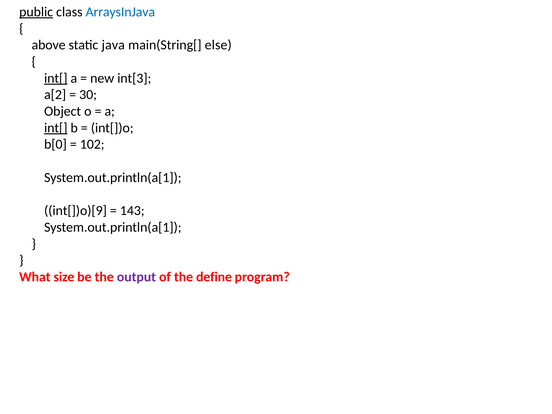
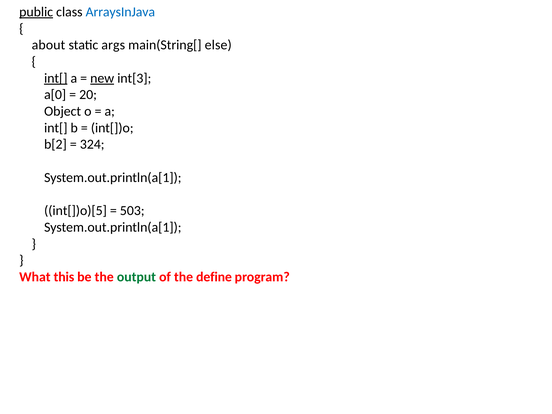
above: above -> about (48, 45)
java: java -> args (113, 45)
new underline: none -> present (102, 78)
a[2: a[2 -> a[0 (55, 95)
30: 30 -> 20 (88, 95)
int[ underline: present -> none (56, 128)
b[0: b[0 -> b[2 (55, 144)
102: 102 -> 324 (92, 144)
int[])o)[9: int[])o)[9 -> int[])o)[5 (76, 211)
143: 143 -> 503 (132, 211)
size: size -> this (64, 277)
output colour: purple -> green (136, 277)
